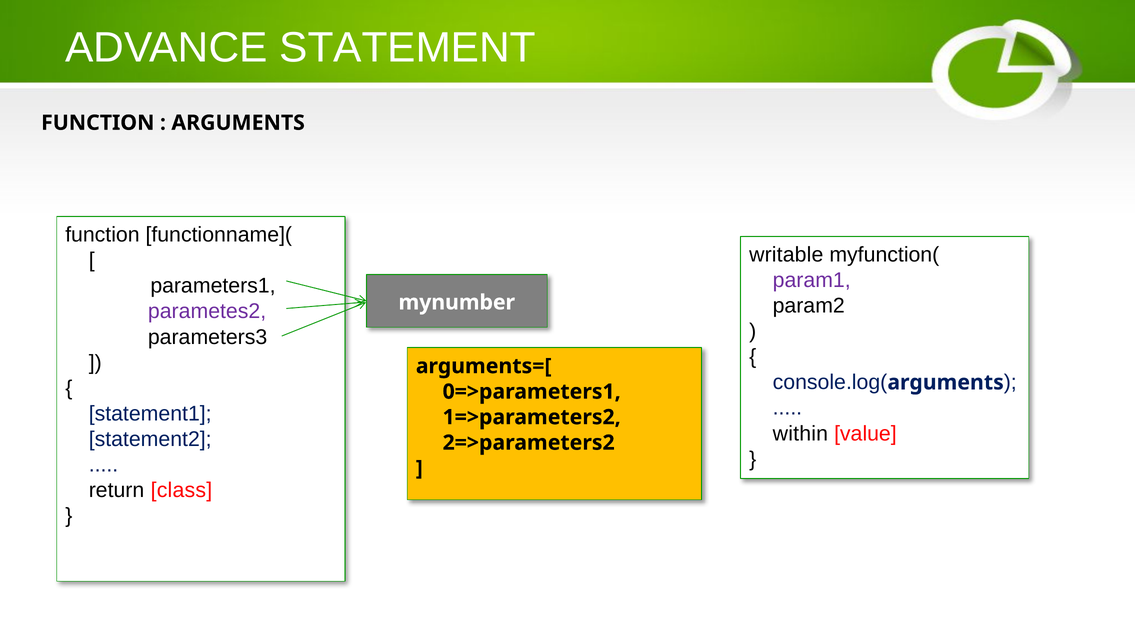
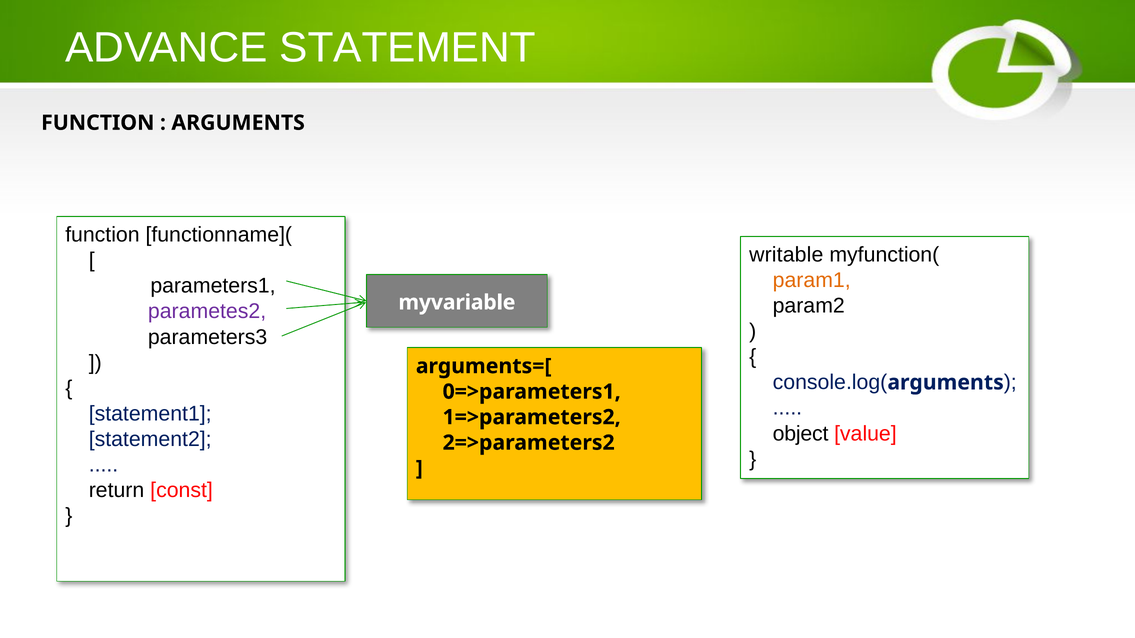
param1 colour: purple -> orange (812, 281)
mynumber: mynumber -> myvariable (457, 303)
within: within -> object (801, 434)
class: class -> const (182, 490)
